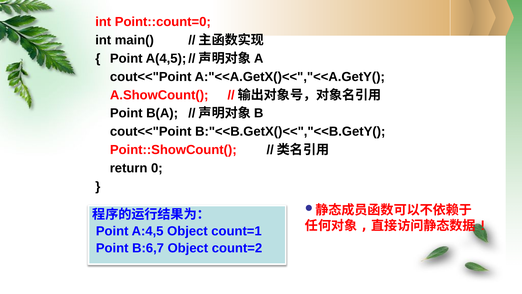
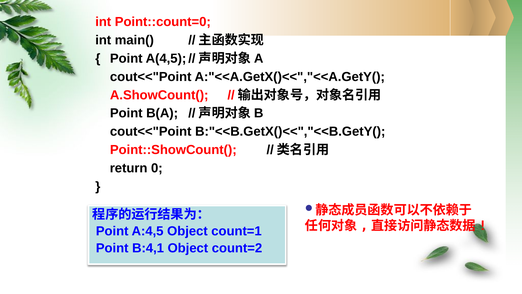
B:6,7: B:6,7 -> B:4,1 (148, 248)
